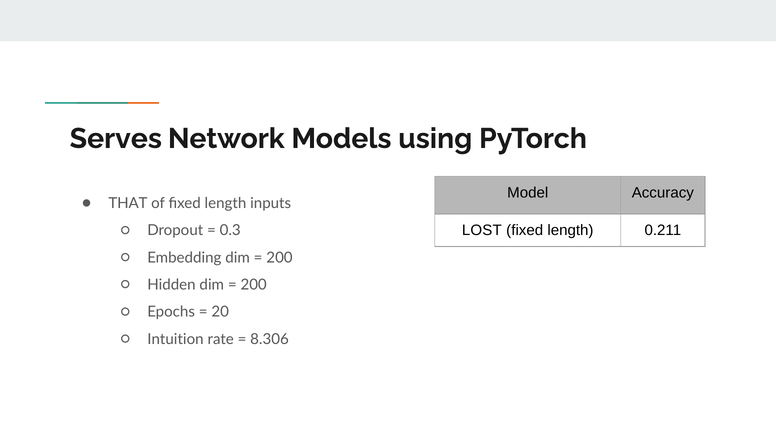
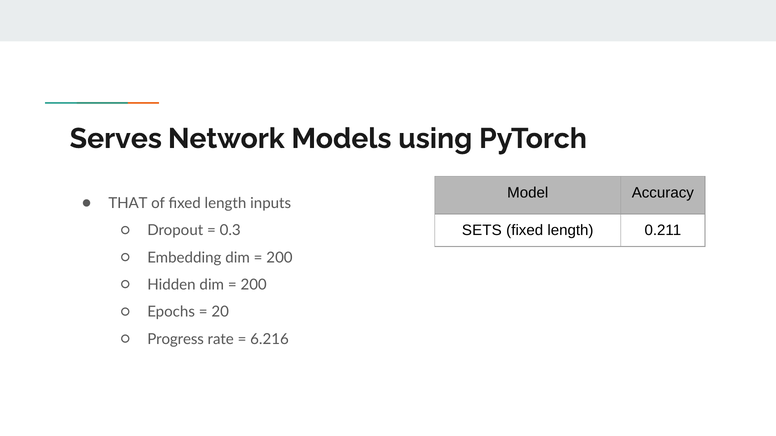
LOST: LOST -> SETS (482, 231)
Intuition: Intuition -> Progress (176, 340)
8.306: 8.306 -> 6.216 (270, 340)
